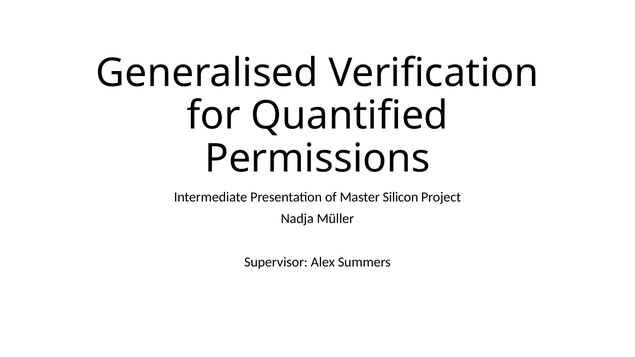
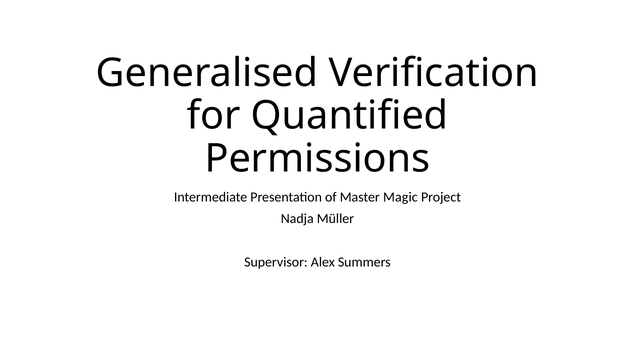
Silicon: Silicon -> Magic (400, 197)
